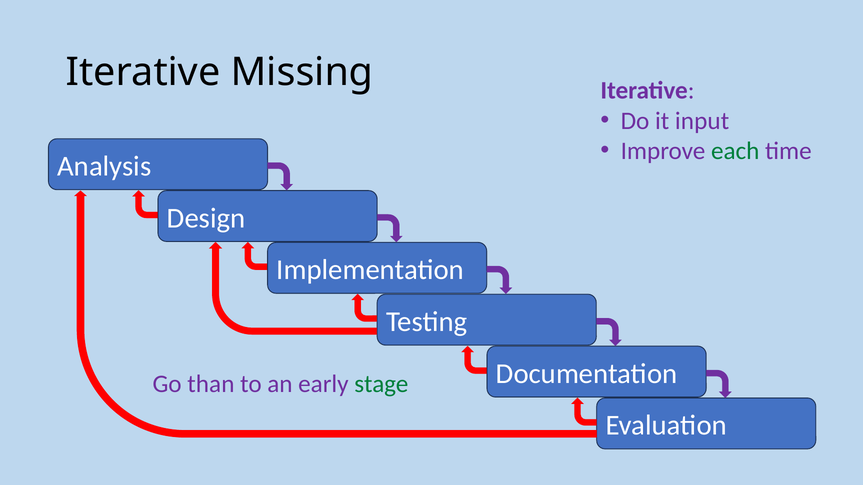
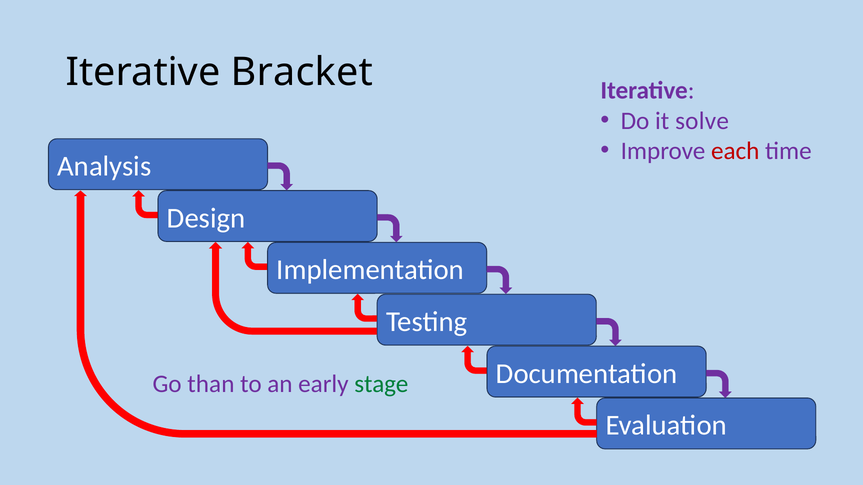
Missing: Missing -> Bracket (302, 72)
input: input -> solve (702, 121)
each colour: green -> red (735, 151)
